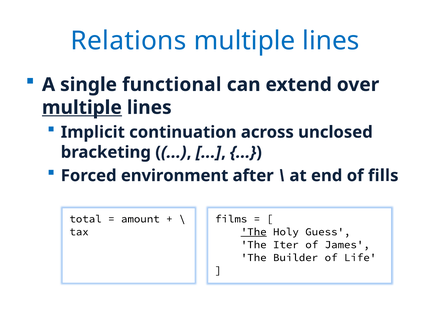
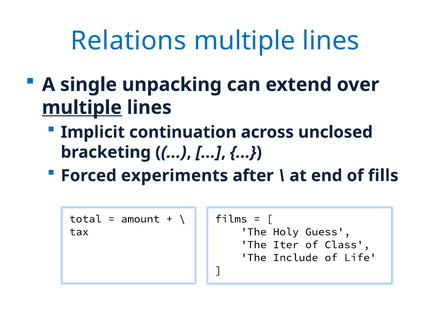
functional: functional -> unpacking (172, 85)
environment: environment -> experiments (175, 176)
The underline: present -> none (254, 232)
James: James -> Class (347, 245)
Builder: Builder -> Include (296, 258)
